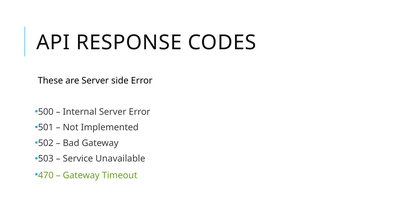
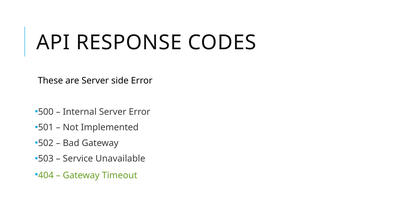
470: 470 -> 404 (46, 176)
